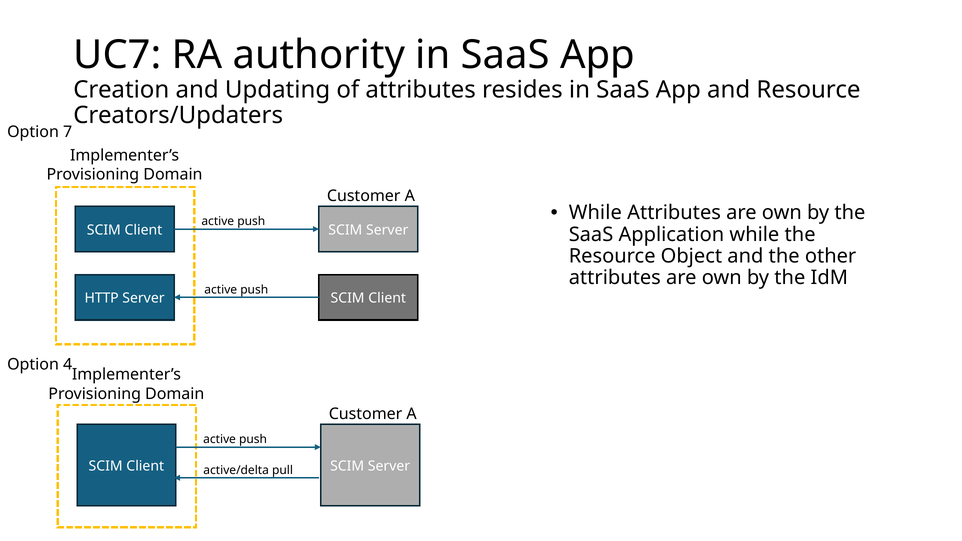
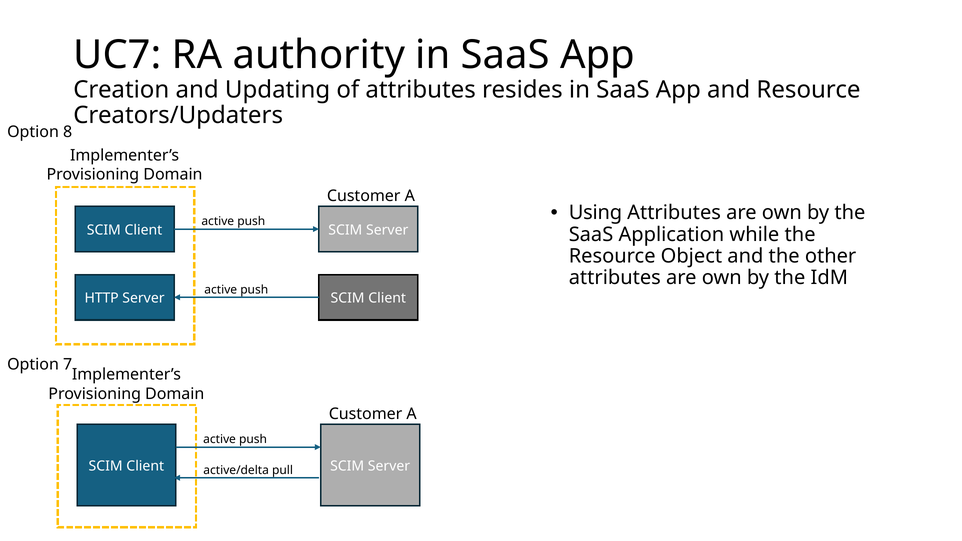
7: 7 -> 8 (68, 132)
While: While -> Using (595, 213)
4: 4 -> 7 (68, 364)
